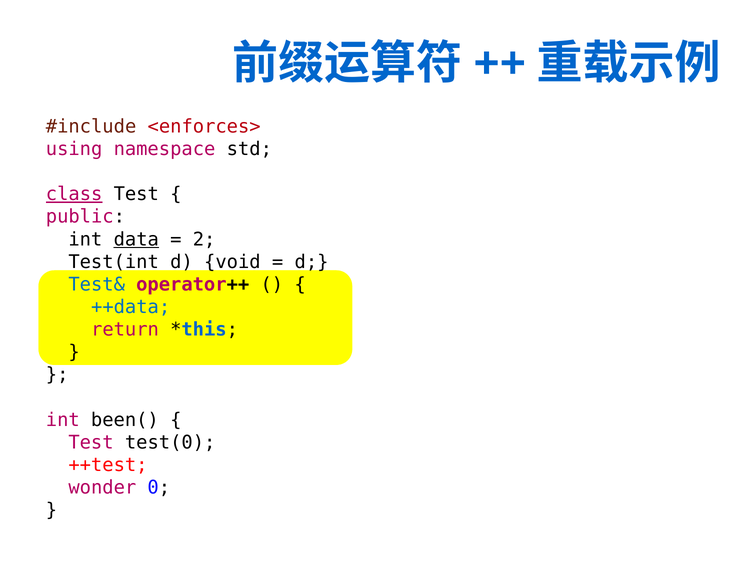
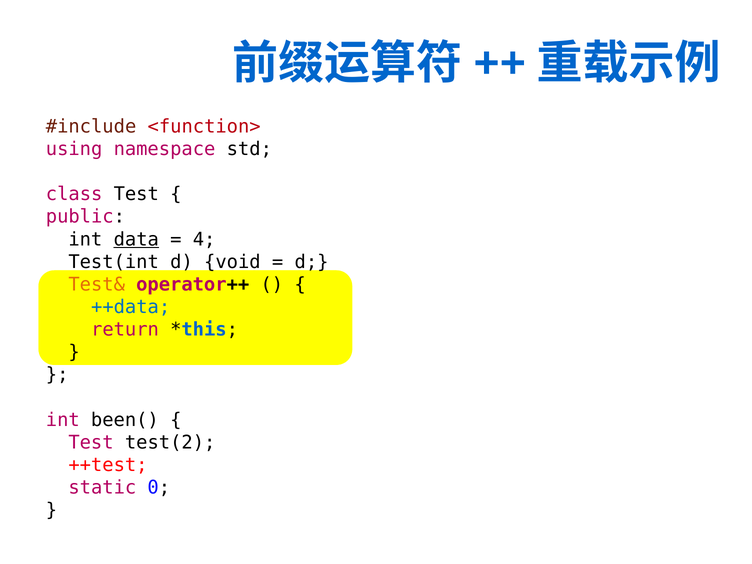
<enforces>: <enforces> -> <function> (204, 127)
class underline: present -> none (74, 194)
2: 2 -> 4 (204, 239)
Test& colour: blue -> orange (97, 284)
test(0: test(0 -> test(2 (170, 442)
wonder: wonder -> static (102, 487)
